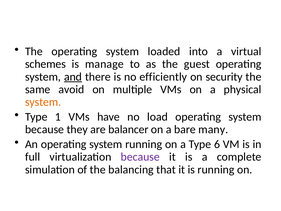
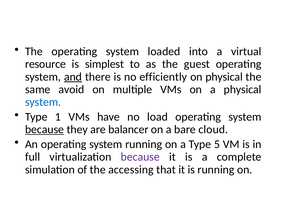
schemes: schemes -> resource (45, 64)
manage: manage -> simplest (104, 64)
on security: security -> physical (224, 77)
system colour: orange -> blue (43, 102)
because underline: none -> present (45, 129)
many: many -> cloud (213, 129)
6: 6 -> 5 (217, 144)
balancing: balancing -> accessing (131, 169)
